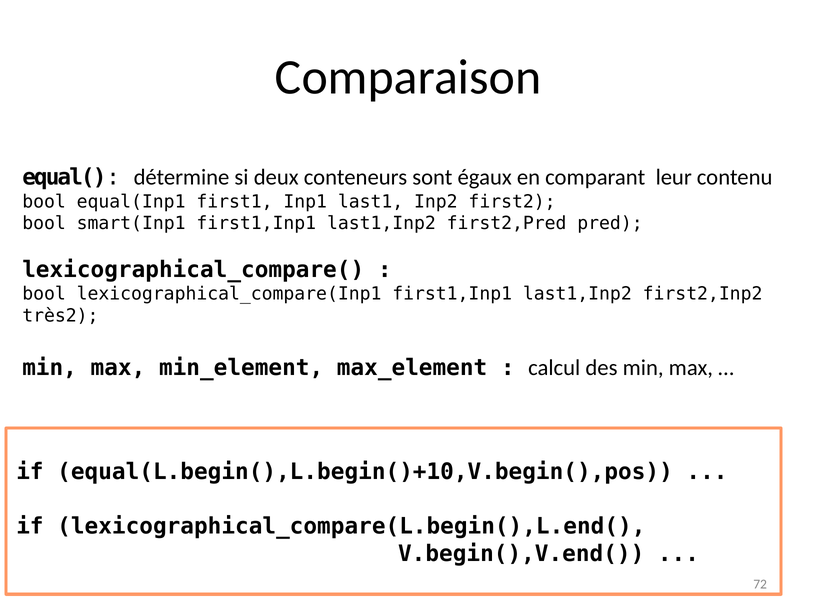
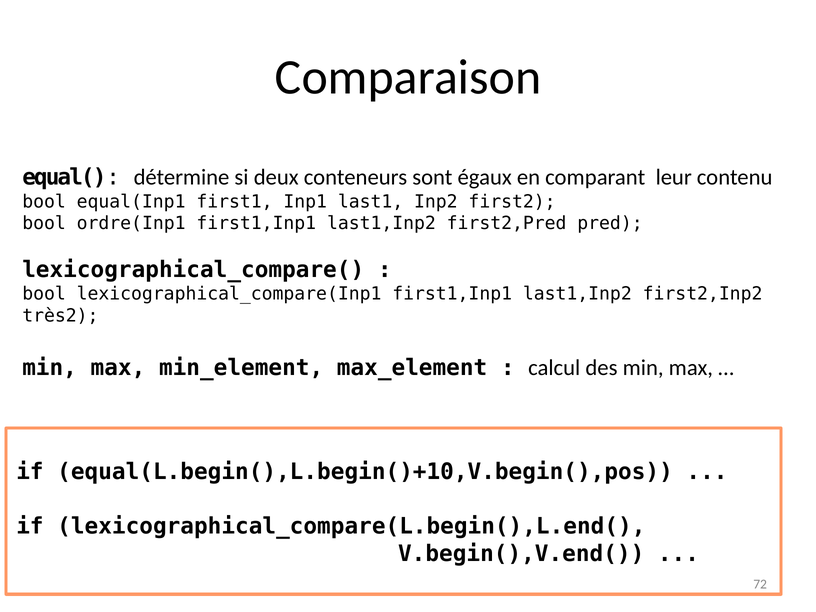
smart(Inp1: smart(Inp1 -> ordre(Inp1 (131, 223)
